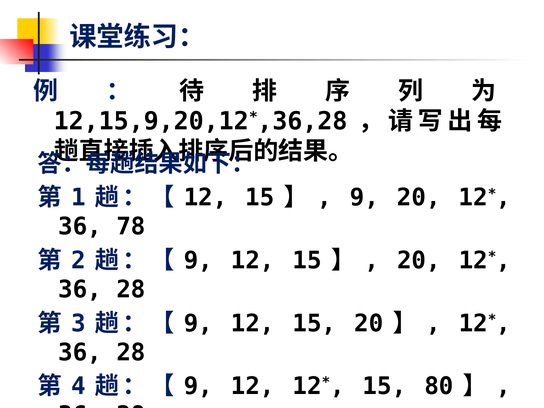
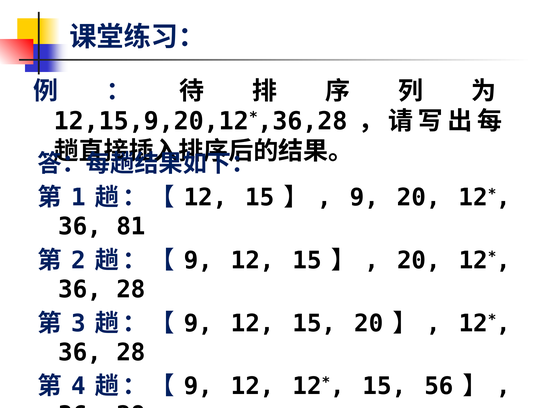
78: 78 -> 81 (131, 227)
80: 80 -> 56 (439, 386)
